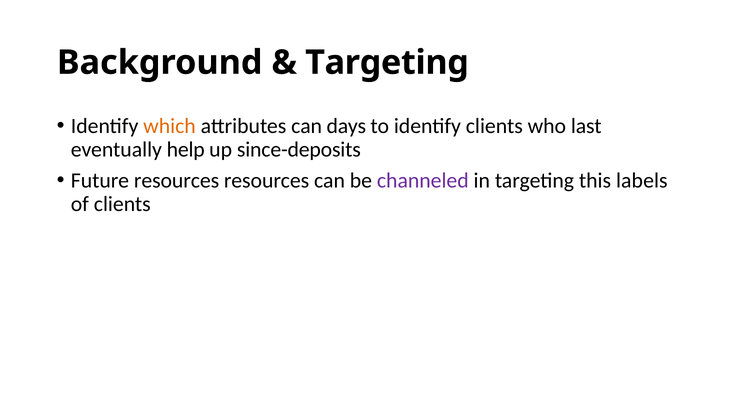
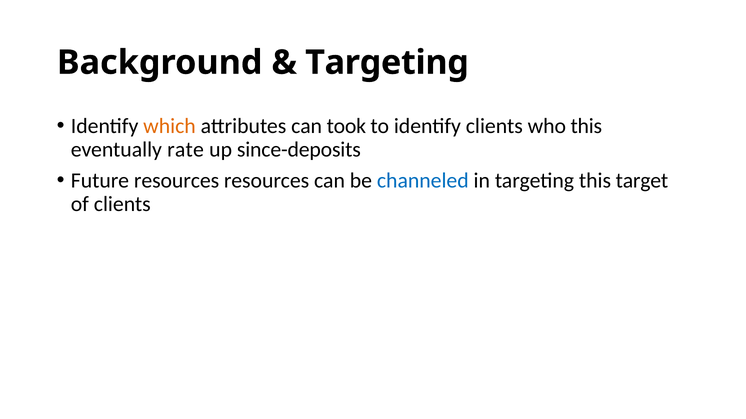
days: days -> took (346, 126)
who last: last -> this (586, 126)
help: help -> rate (186, 150)
channeled colour: purple -> blue (423, 181)
labels: labels -> target (642, 181)
